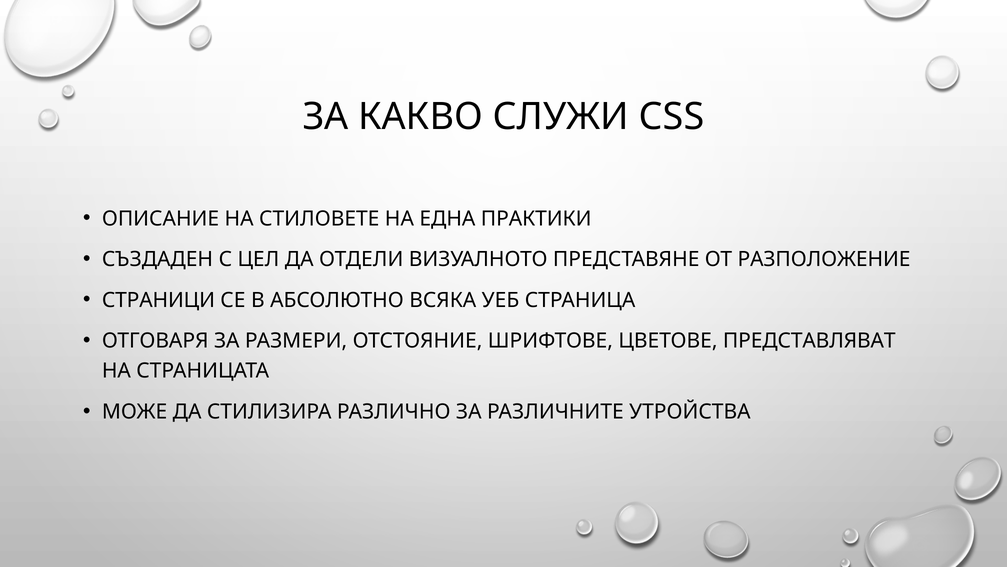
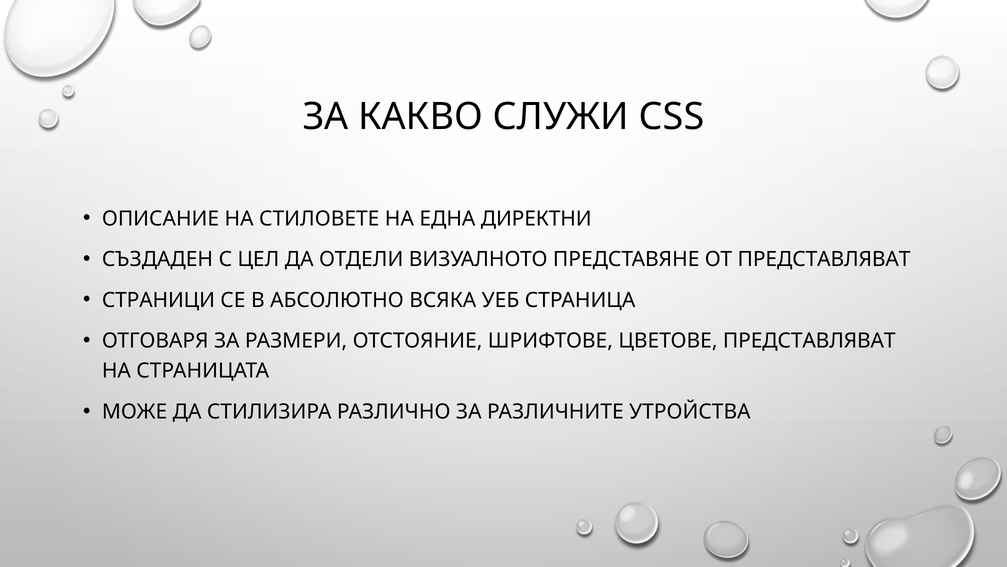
ПРАКТИКИ: ПРАКТИКИ -> ДИРЕКТНИ (536, 218)
ОТ РАЗПОЛОЖЕНИЕ: РАЗПОЛОЖЕНИЕ -> ПРЕДСТАВЛЯВАТ (824, 259)
